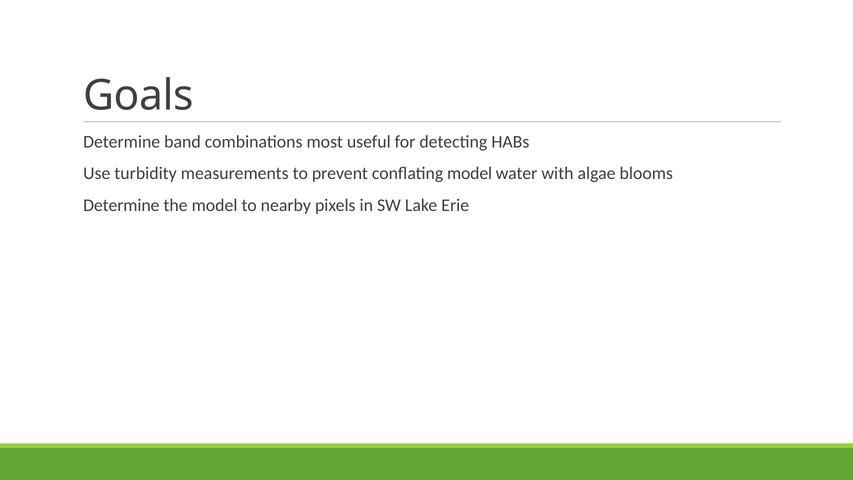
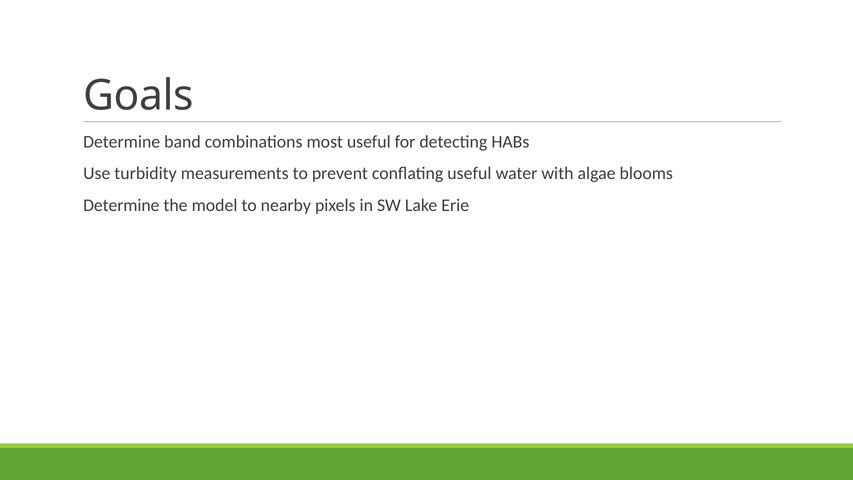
conflating model: model -> useful (469, 173)
